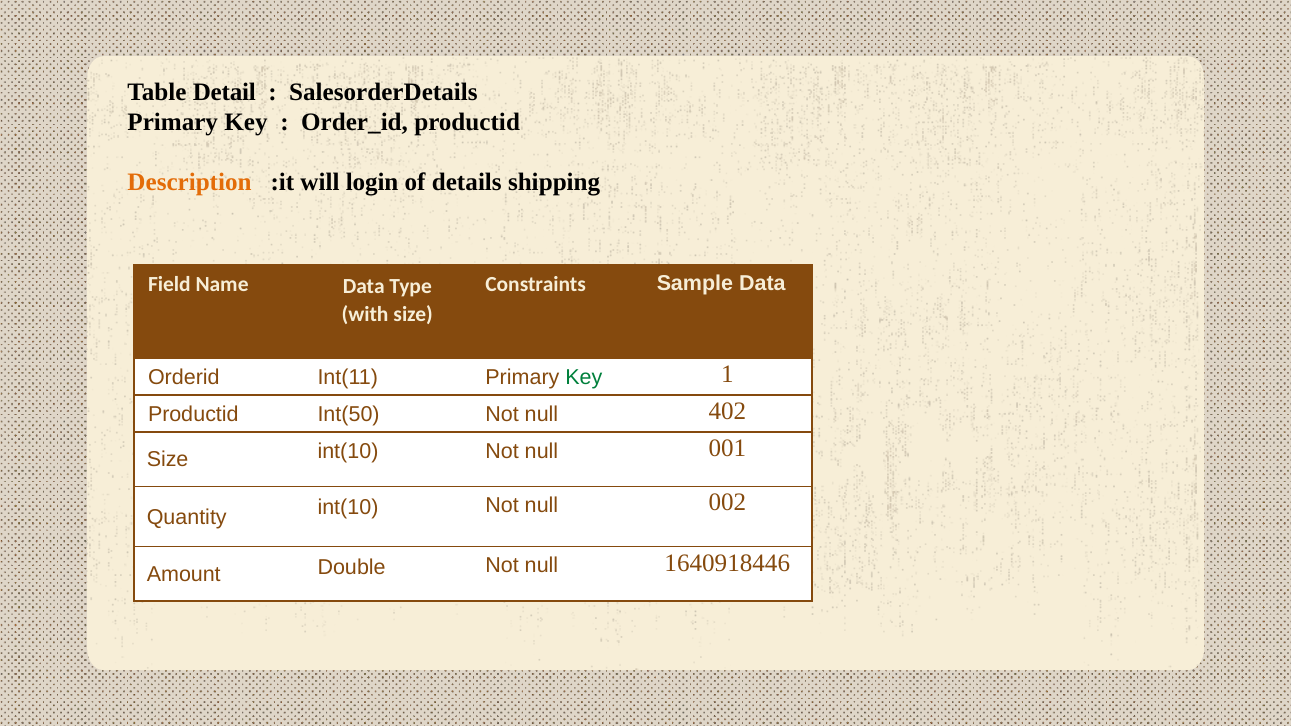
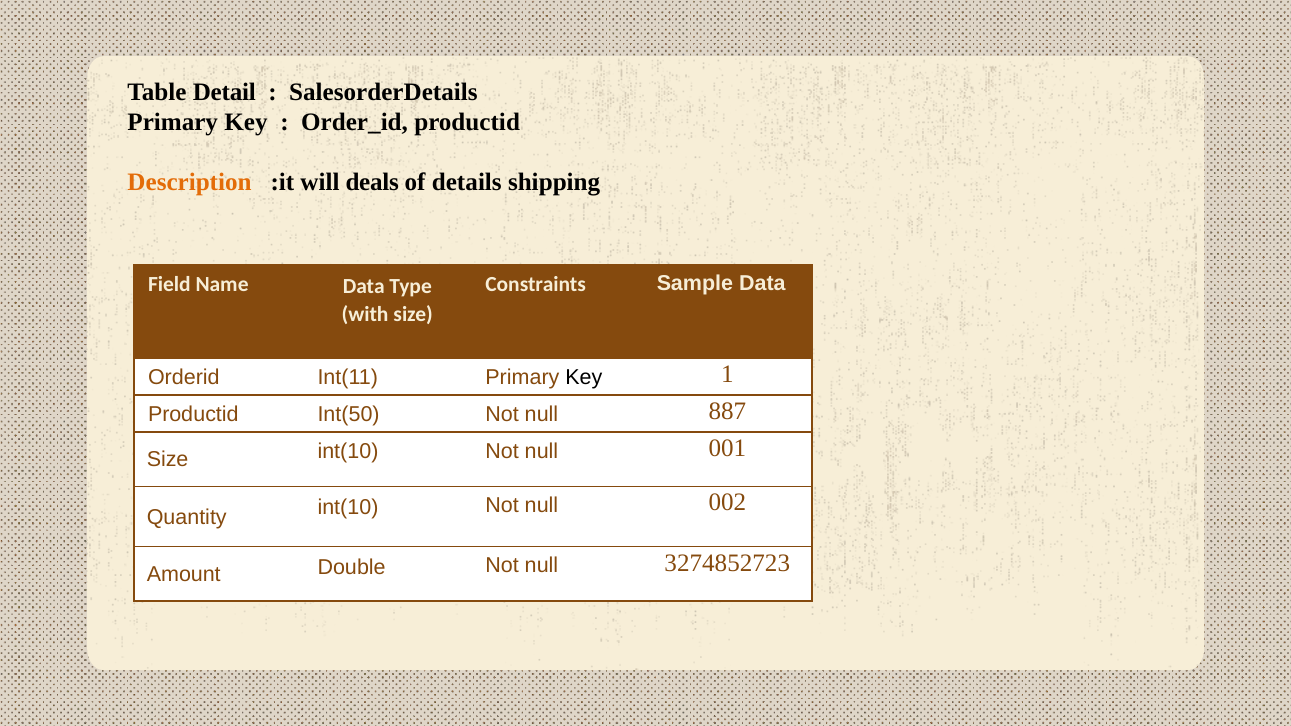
login: login -> deals (372, 183)
Key colour: green -> black (584, 377)
402: 402 -> 887 (727, 411)
1640918446: 1640918446 -> 3274852723 (727, 563)
